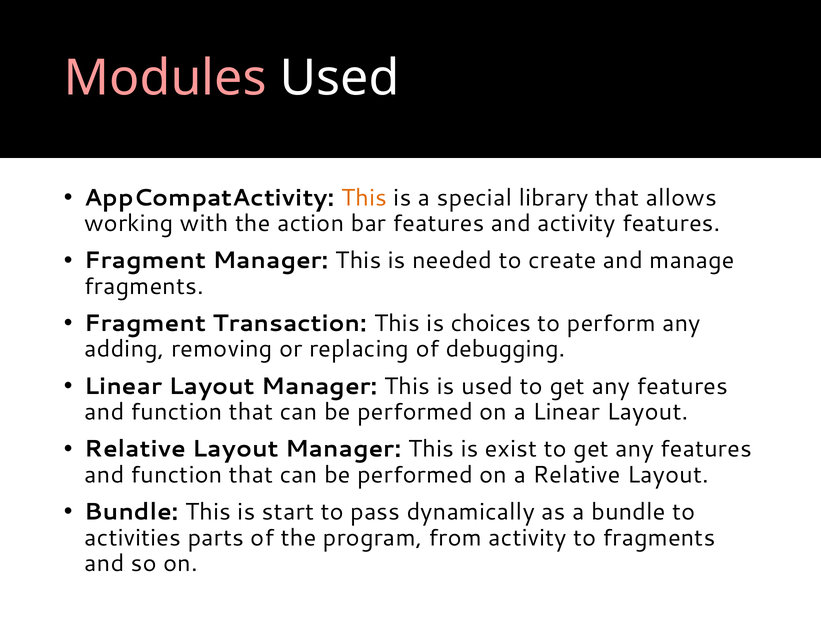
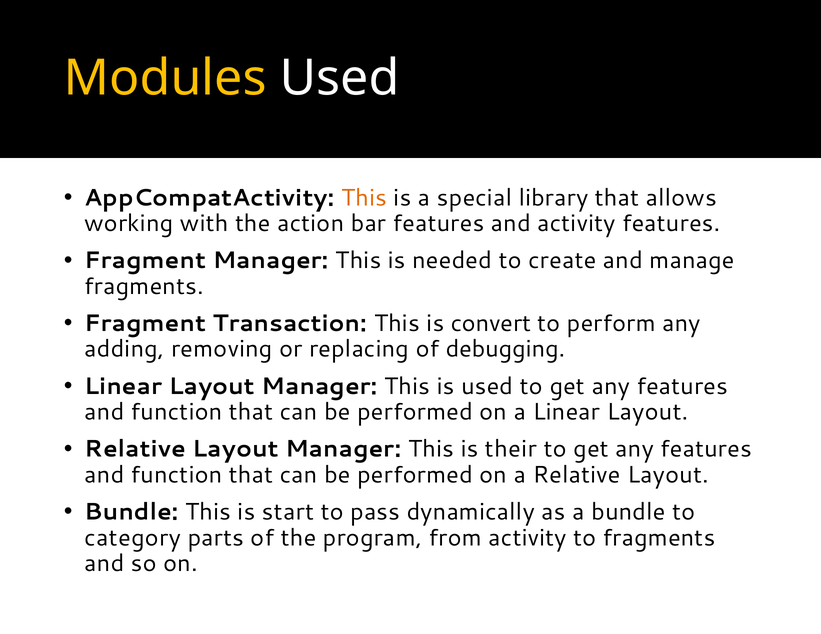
Modules colour: pink -> yellow (165, 78)
choices: choices -> convert (491, 324)
exist: exist -> their (511, 449)
activities: activities -> category (133, 538)
